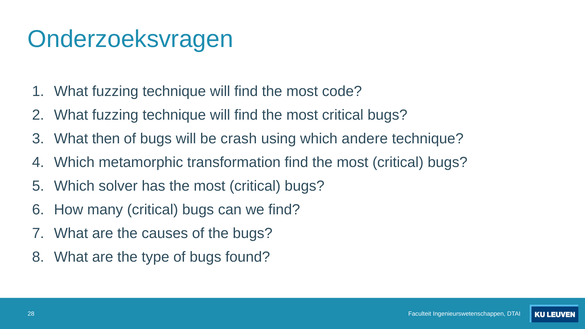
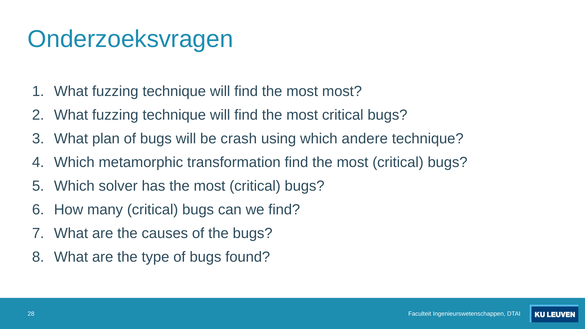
most code: code -> most (342, 91)
then: then -> plan (106, 139)
